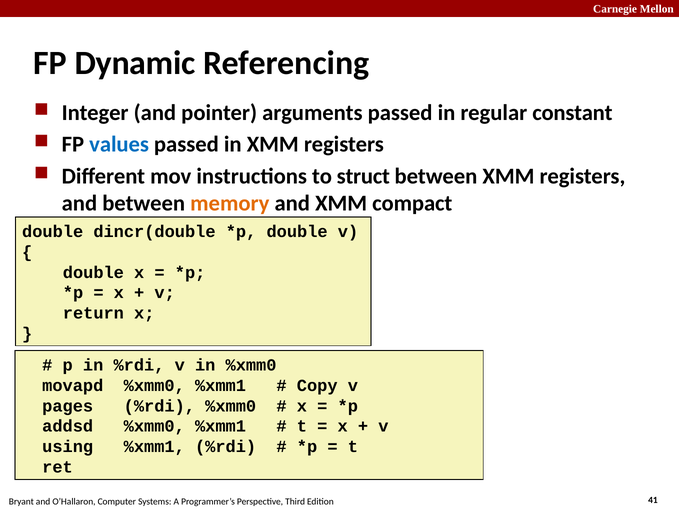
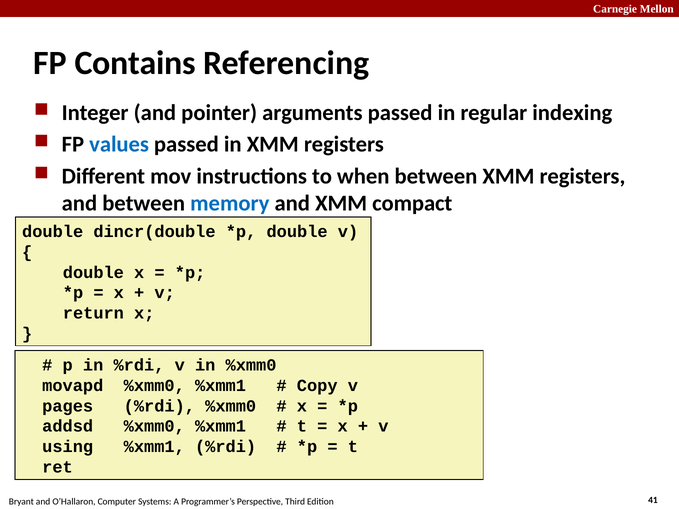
Dynamic: Dynamic -> Contains (135, 63)
constant: constant -> indexing (572, 113)
struct: struct -> when (363, 176)
memory colour: orange -> blue (230, 203)
